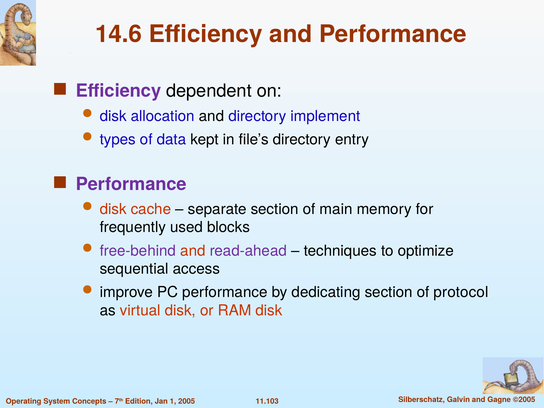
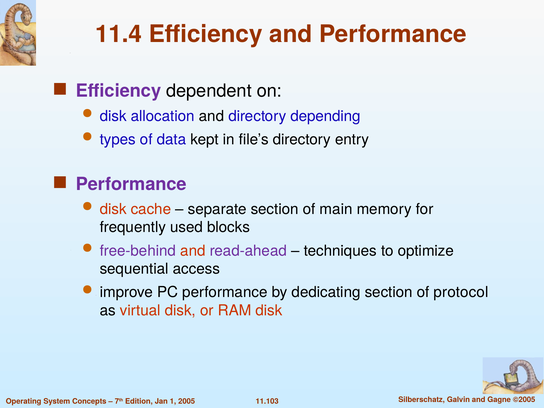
14.6: 14.6 -> 11.4 (119, 34)
implement: implement -> depending (326, 116)
